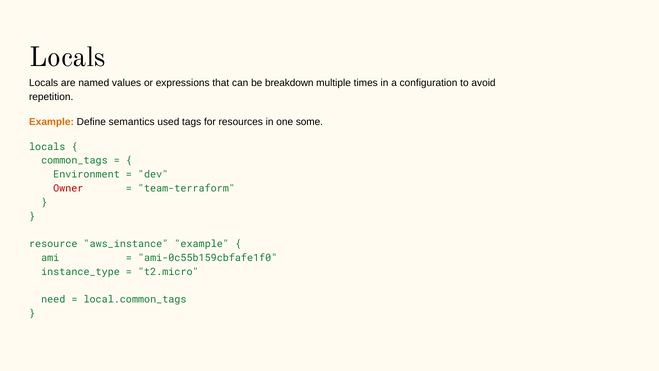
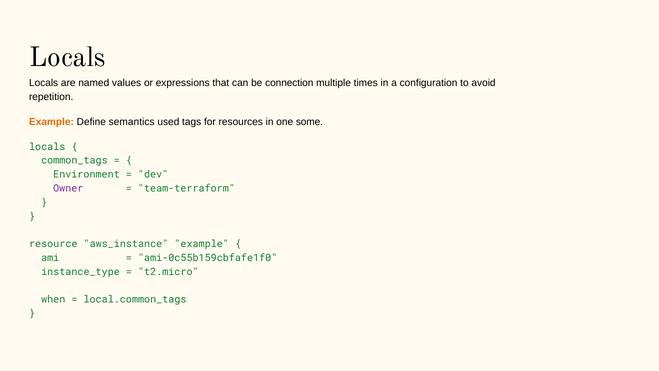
breakdown: breakdown -> connection (289, 83)
Owner colour: red -> purple (68, 188)
need: need -> when (53, 299)
